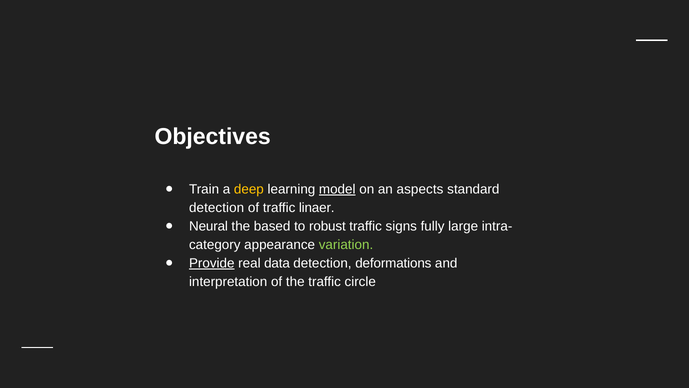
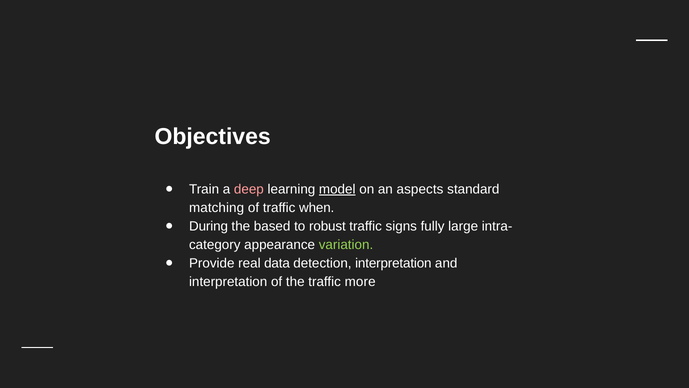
deep colour: yellow -> pink (249, 189)
detection: detection -> matching (217, 207)
linaer: linaer -> when (317, 207)
Neural: Neural -> During (209, 226)
Provide underline: present -> none (212, 263)
detection deformations: deformations -> interpretation (393, 263)
circle: circle -> more (360, 281)
